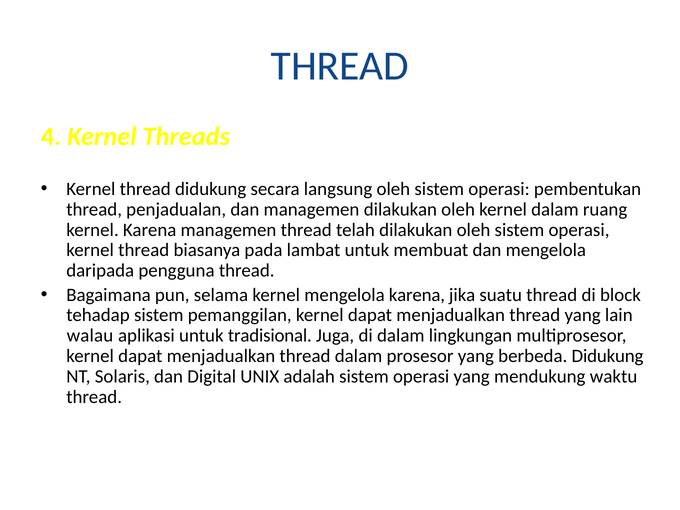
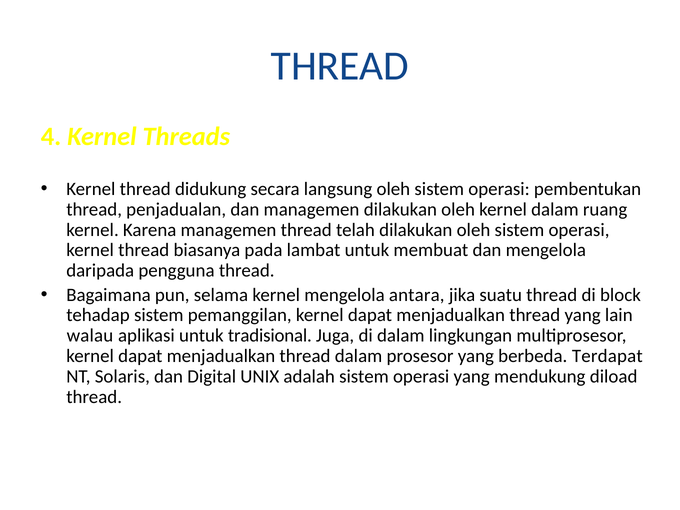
mengelola karena: karena -> antara (417, 295)
berbeda Didukung: Didukung -> Terdapat (607, 356)
waktu: waktu -> diload (614, 376)
